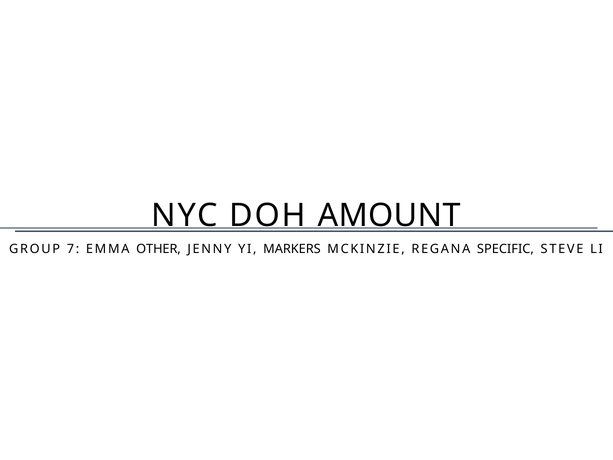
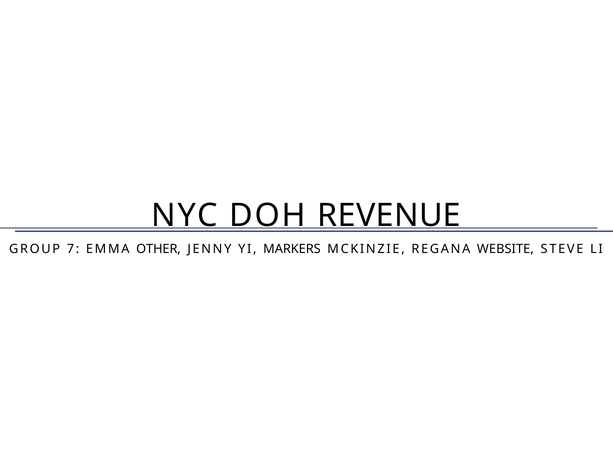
AMOUNT: AMOUNT -> REVENUE (389, 216)
SPECIFIC: SPECIFIC -> WEBSITE (505, 249)
